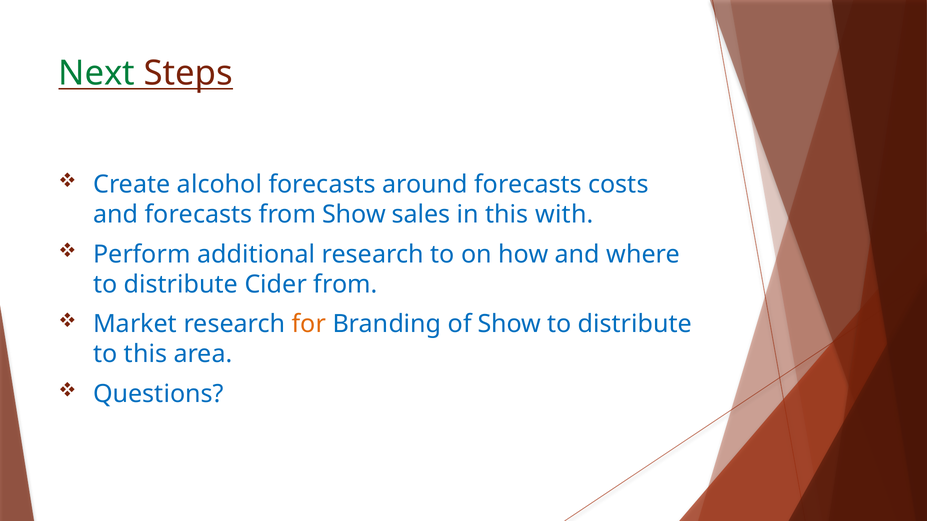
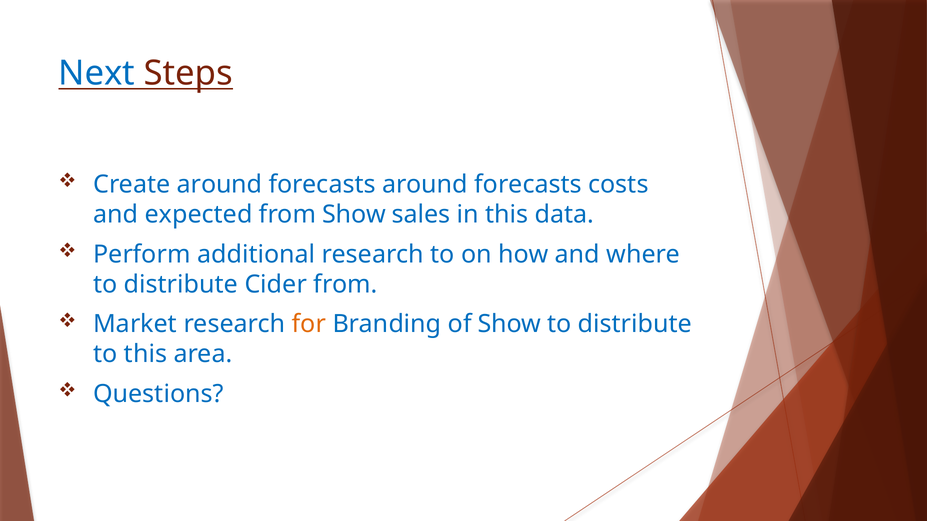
Next colour: green -> blue (97, 73)
Create alcohol: alcohol -> around (220, 185)
and forecasts: forecasts -> expected (199, 215)
with: with -> data (565, 215)
